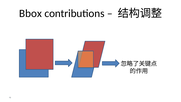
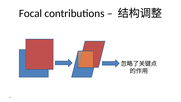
Bbox: Bbox -> Focal (31, 13)
